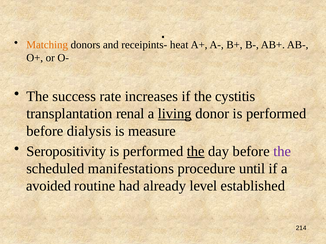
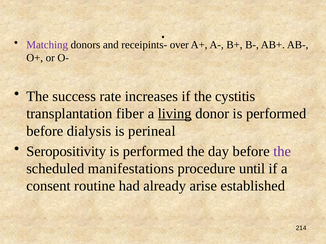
Matching colour: orange -> purple (47, 45)
heat: heat -> over (179, 45)
renal: renal -> fiber (130, 114)
measure: measure -> perineal (152, 131)
the underline: present -> none (196, 152)
avoided: avoided -> consent (48, 186)
level: level -> arise (203, 186)
